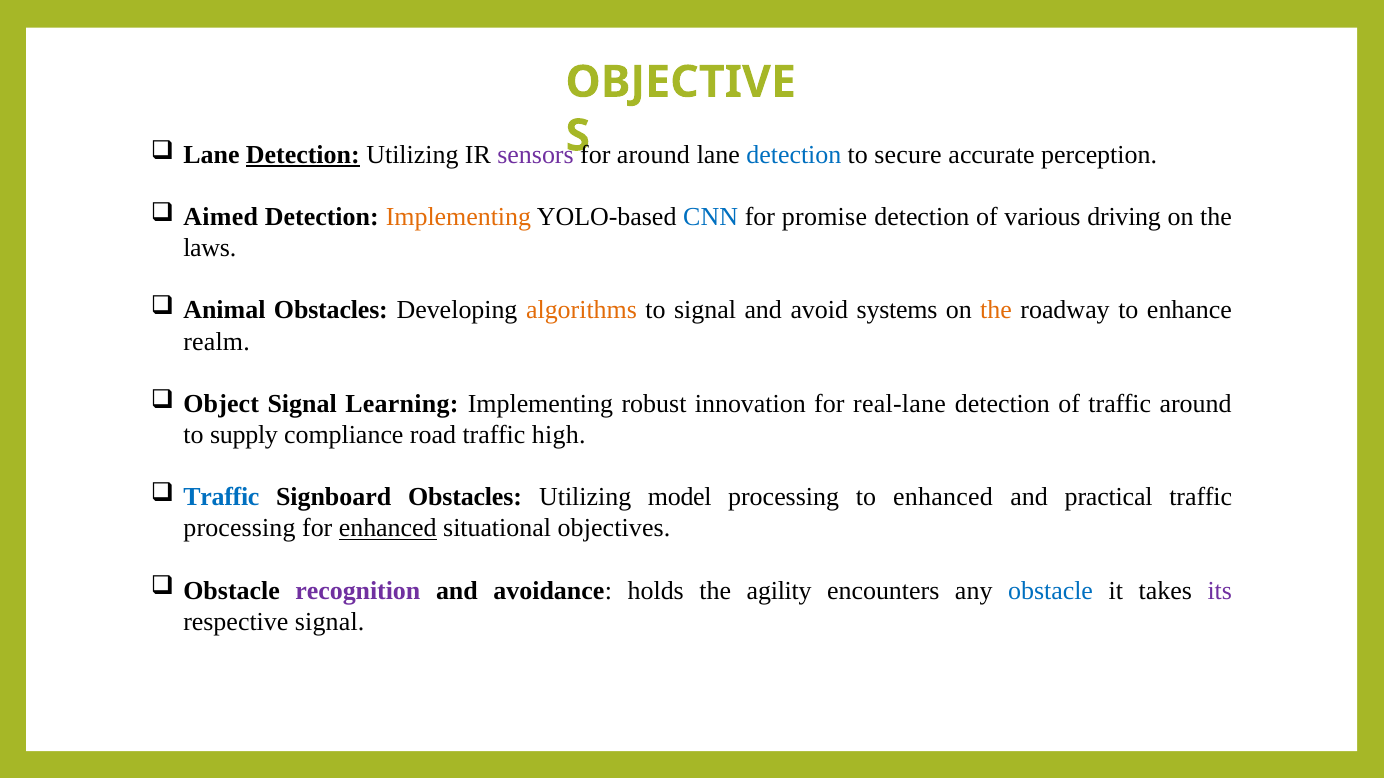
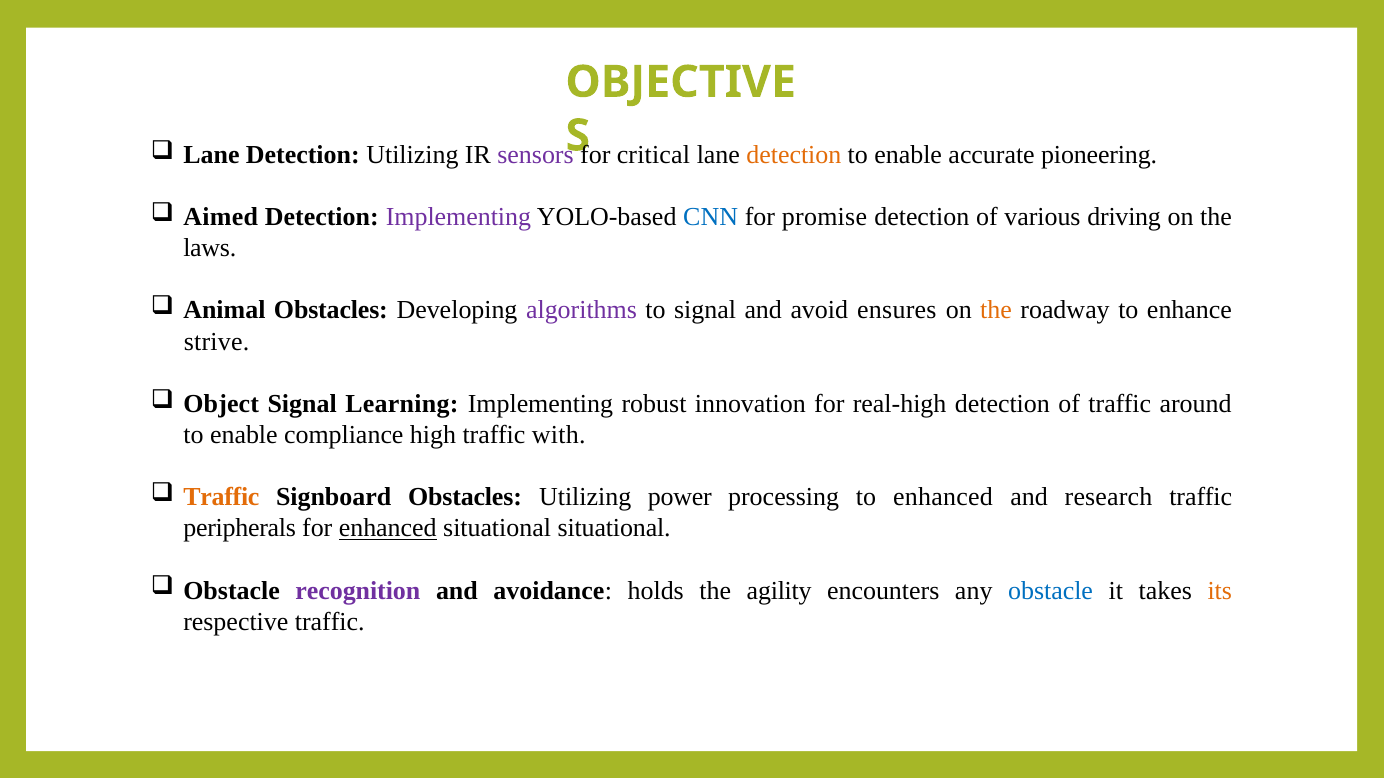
Detection underline: present -> none (303, 155)
for around: around -> critical (653, 155)
detection colour: blue -> orange (794, 155)
secure: secure -> enable (908, 155)
perception: perception -> pioneering (1099, 155)
Implementing colour: orange -> purple (458, 217)
algorithms colour: orange -> purple (582, 311)
systems: systems -> ensures (897, 311)
realm: realm -> strive (217, 342)
real-lane: real-lane -> real-high (900, 404)
supply: supply -> enable (244, 435)
road: road -> high (433, 435)
high: high -> with (559, 435)
Traffic colour: blue -> orange (221, 497)
model: model -> power (680, 497)
practical: practical -> research (1108, 497)
processing: processing -> peripherals (240, 529)
situational objectives: objectives -> situational (614, 529)
its colour: purple -> orange (1220, 591)
respective signal: signal -> traffic (330, 622)
